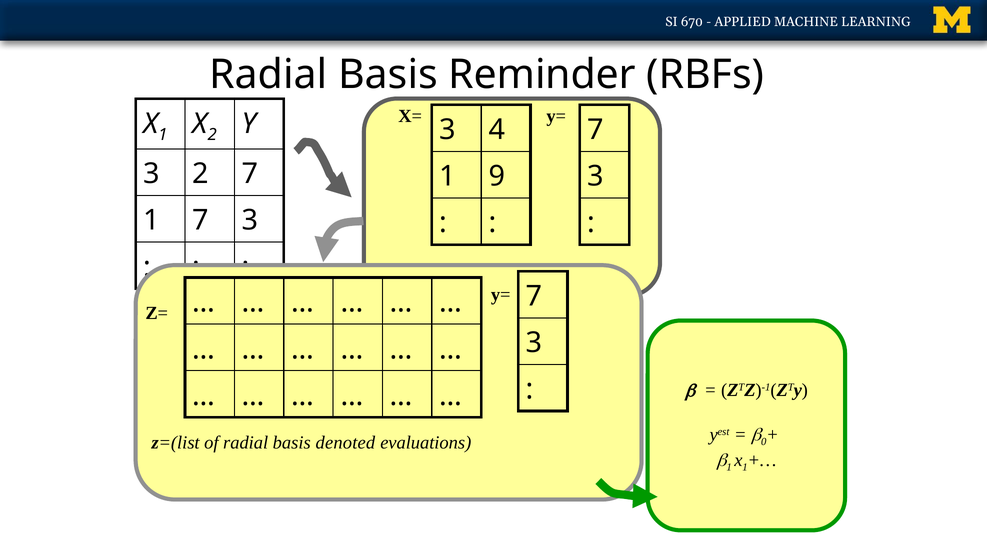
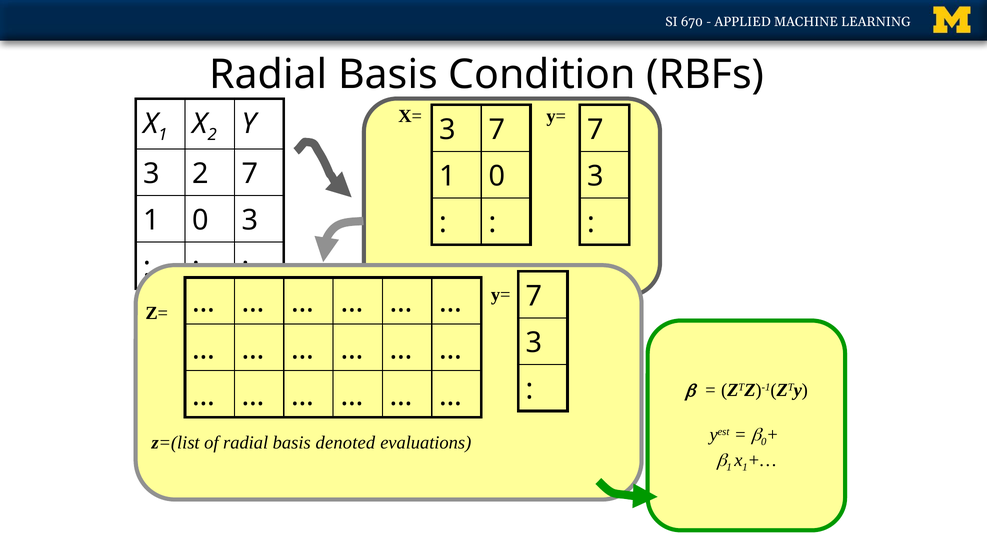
Reminder: Reminder -> Condition (542, 75)
3 4: 4 -> 7 (497, 130)
9: 9 -> 0 (497, 176)
7: 7 -> 0 (201, 221)
